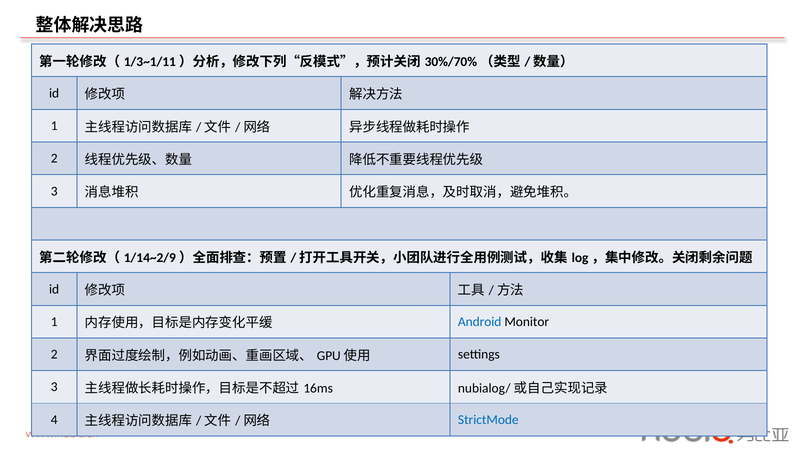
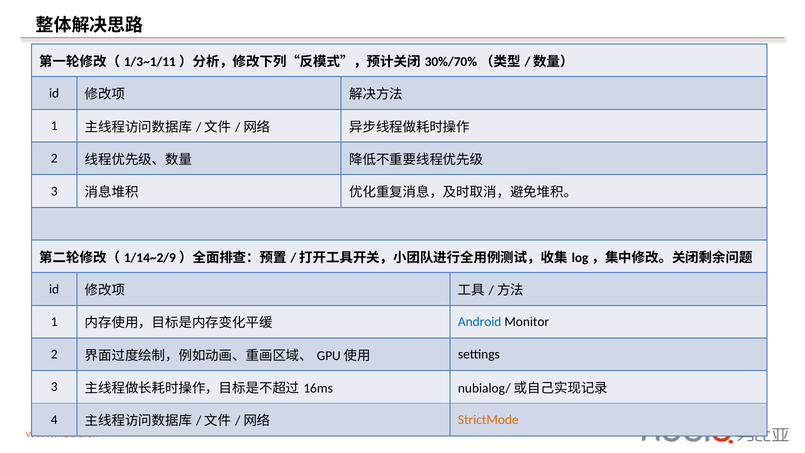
StrictMode colour: blue -> orange (488, 420)
